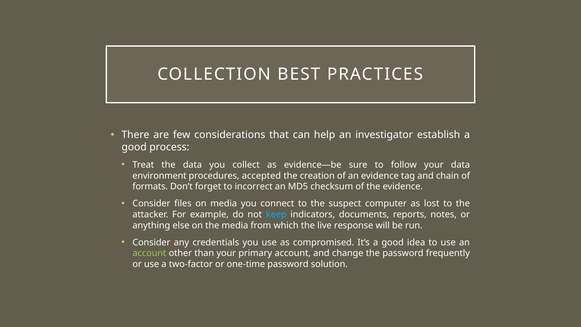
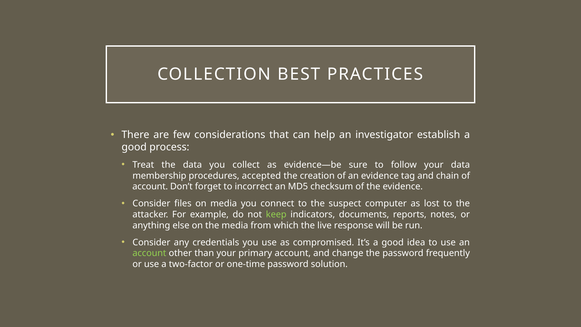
environment: environment -> membership (159, 176)
formats: formats -> account (150, 187)
keep colour: light blue -> light green (276, 214)
